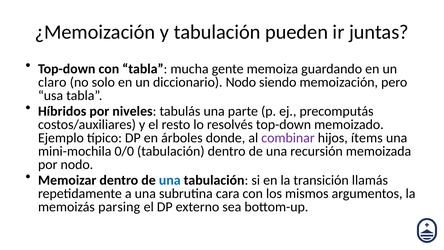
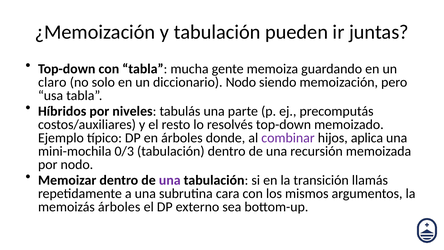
ítems: ítems -> aplica (367, 138)
0/0: 0/0 -> 0/3 (124, 151)
una colour: blue -> purple (170, 180)
memoizás parsing: parsing -> árboles (119, 207)
